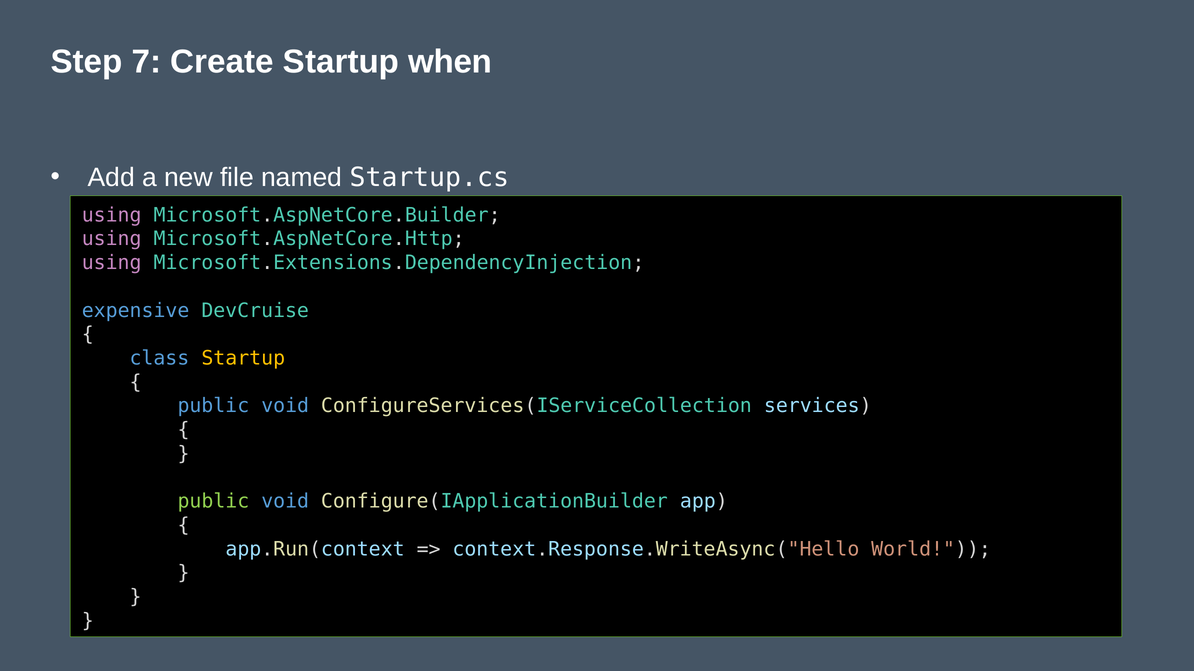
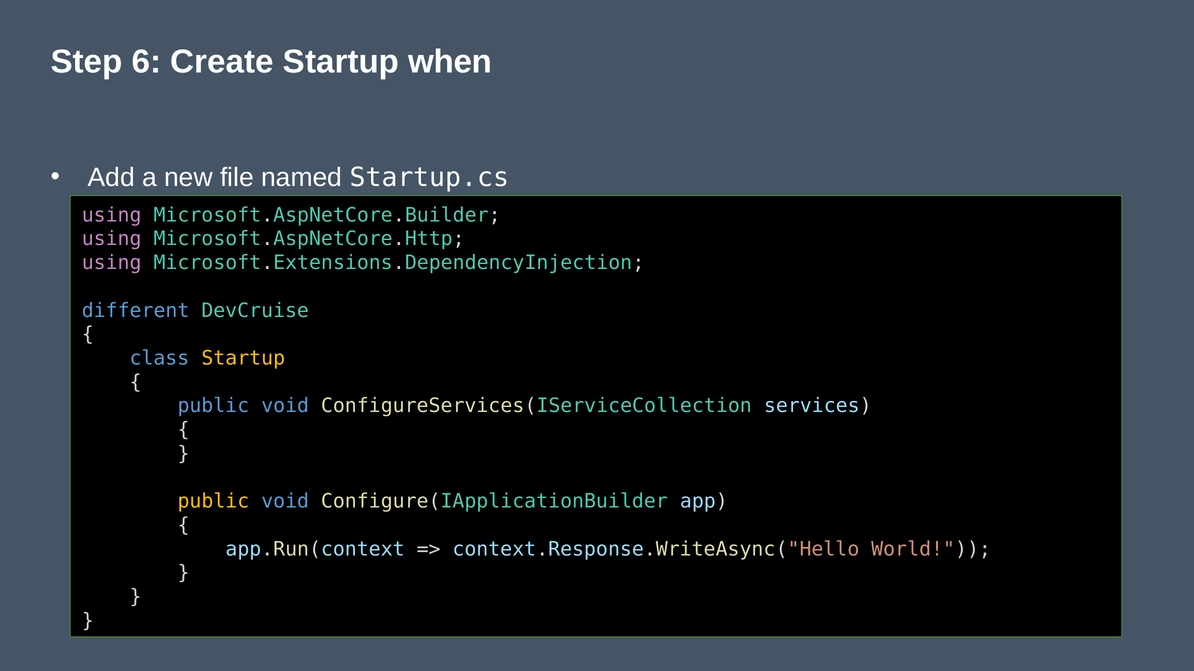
7: 7 -> 6 (146, 62)
expensive: expensive -> different (136, 311)
public colour: light green -> yellow (213, 502)
